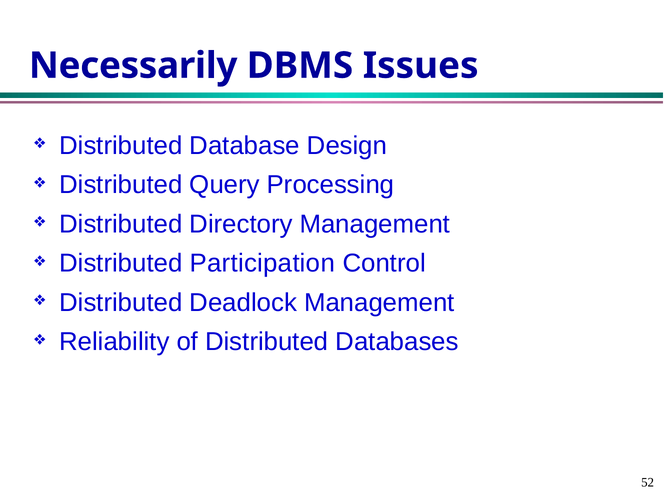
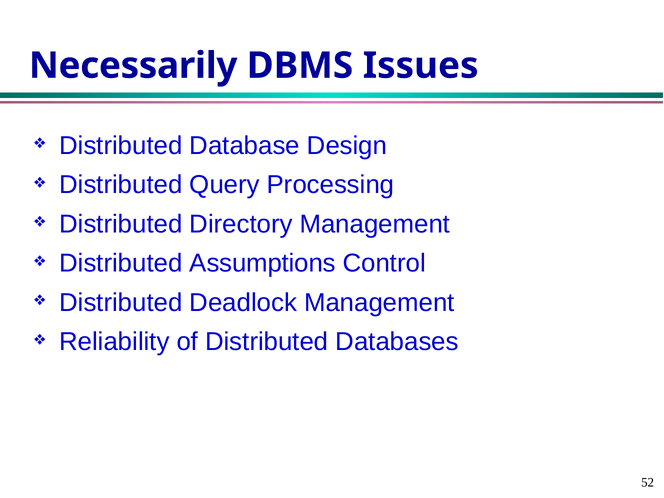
Participation: Participation -> Assumptions (263, 263)
